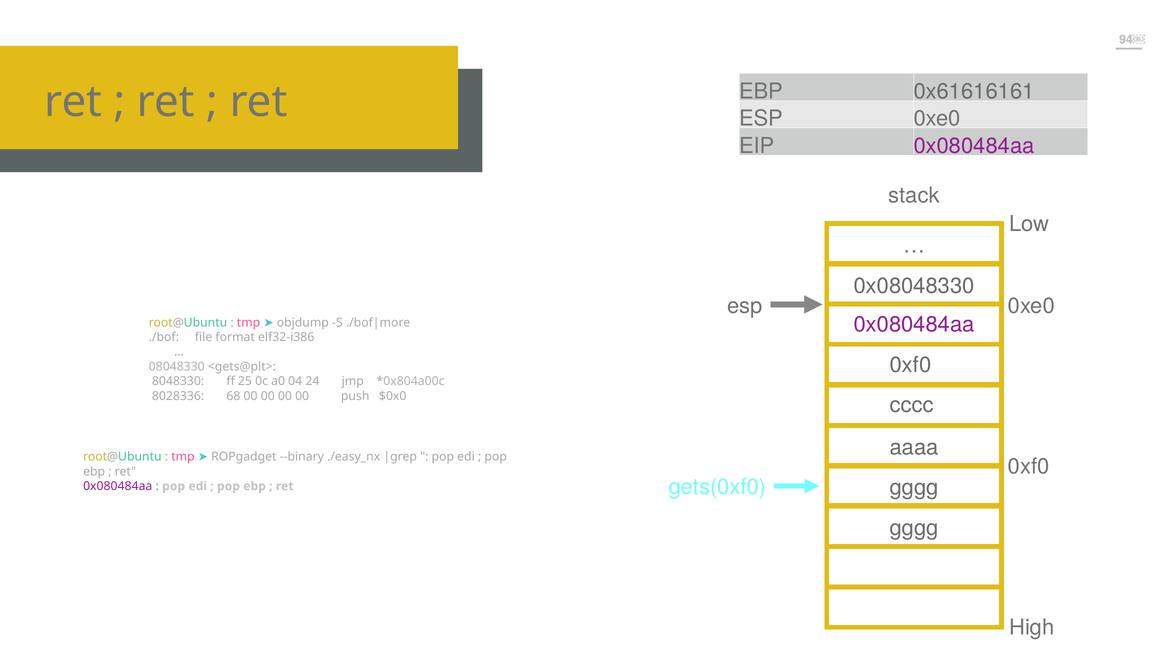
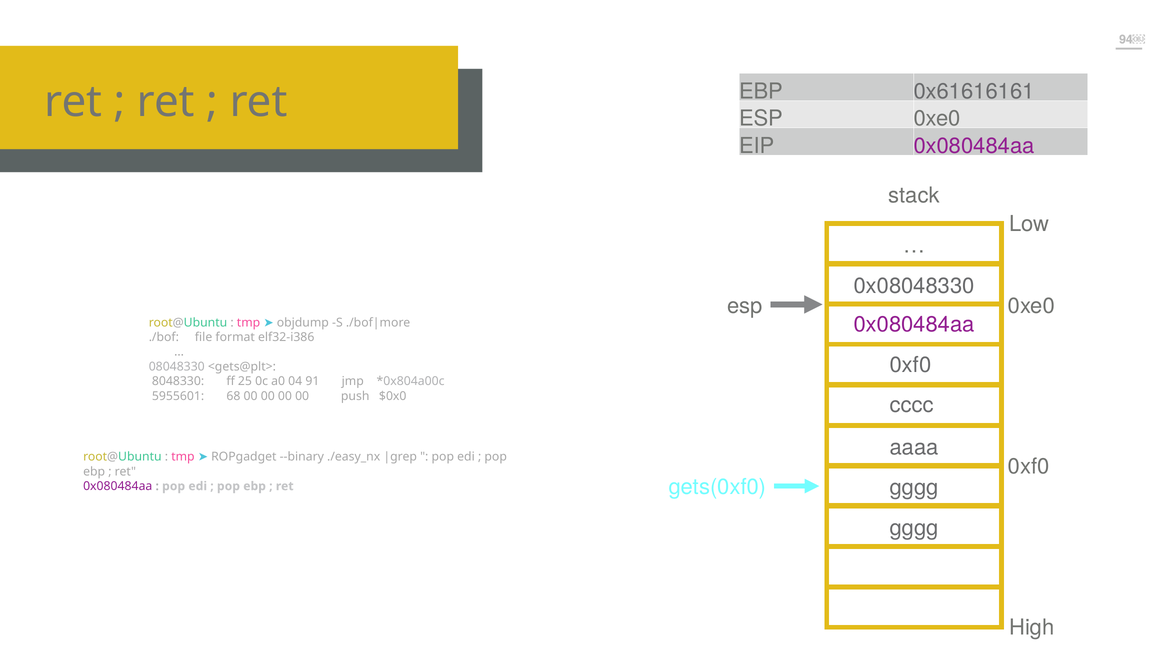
24: 24 -> 91 (312, 381)
8028336: 8028336 -> 5955601 (178, 396)
